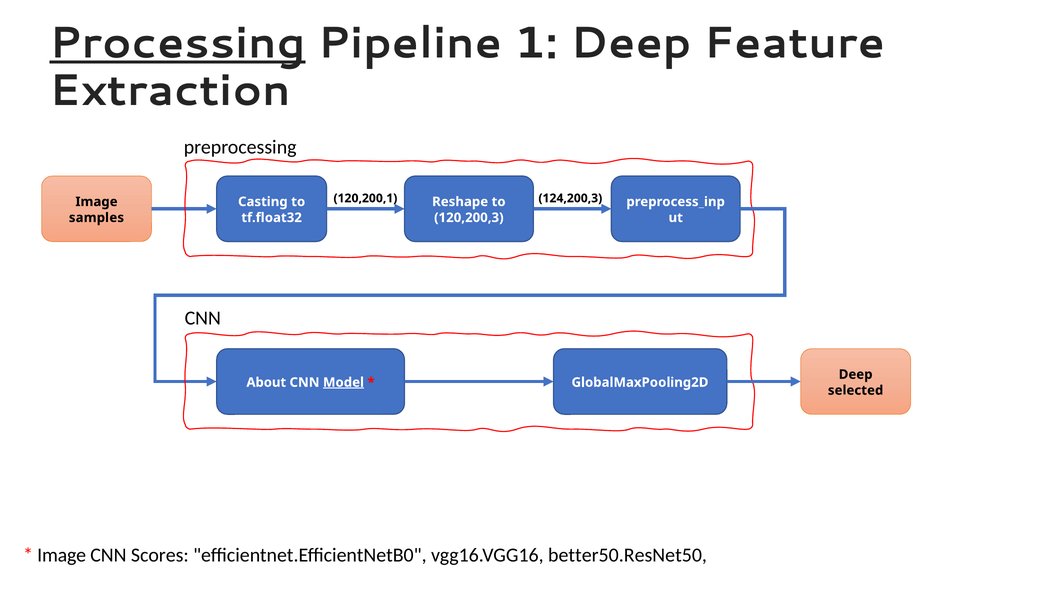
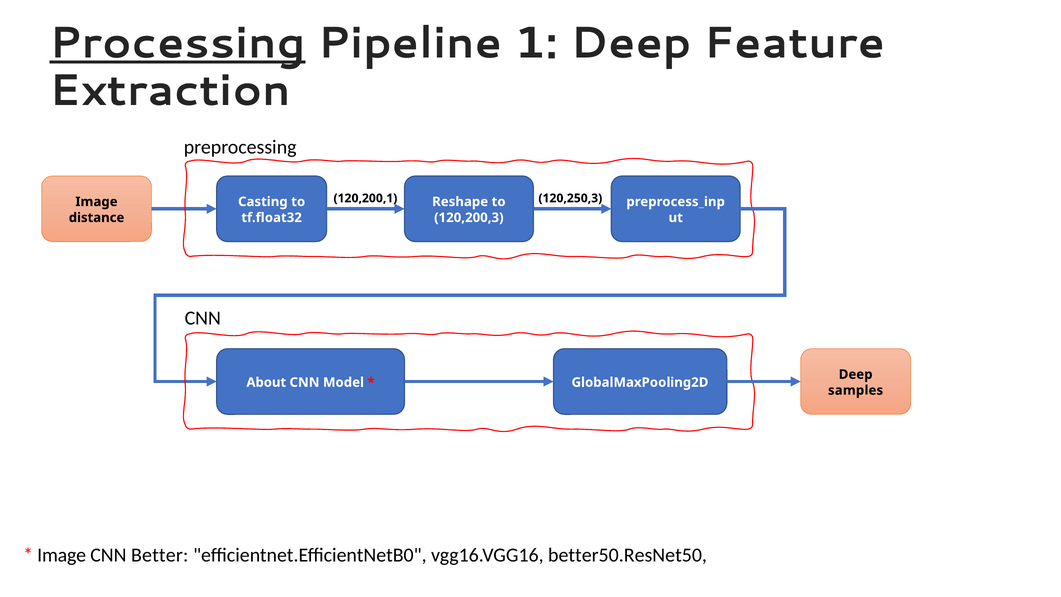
124,200,3: 124,200,3 -> 120,250,3 (570, 198)
samples: samples -> distance (97, 218)
Model underline: present -> none (343, 382)
selected: selected -> samples (856, 390)
Scores: Scores -> Better (160, 555)
